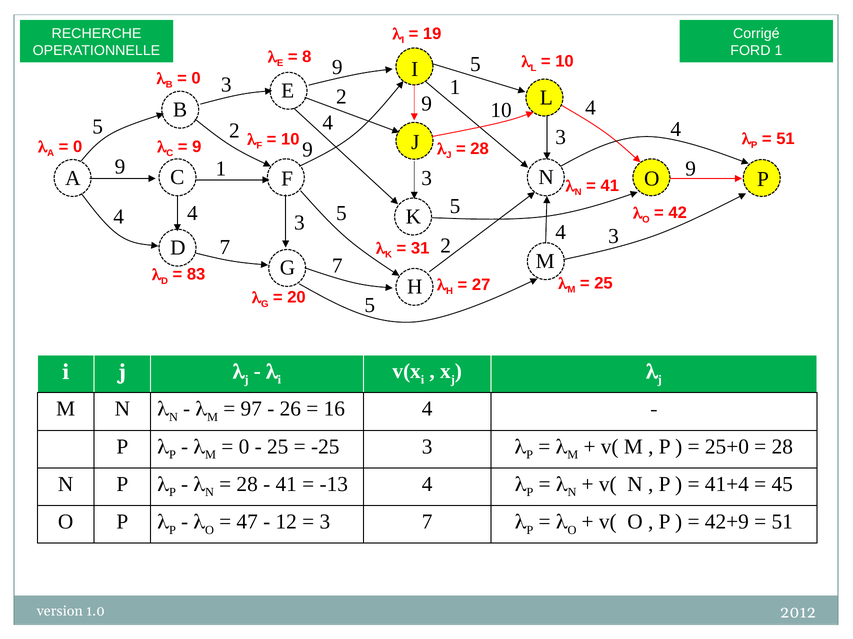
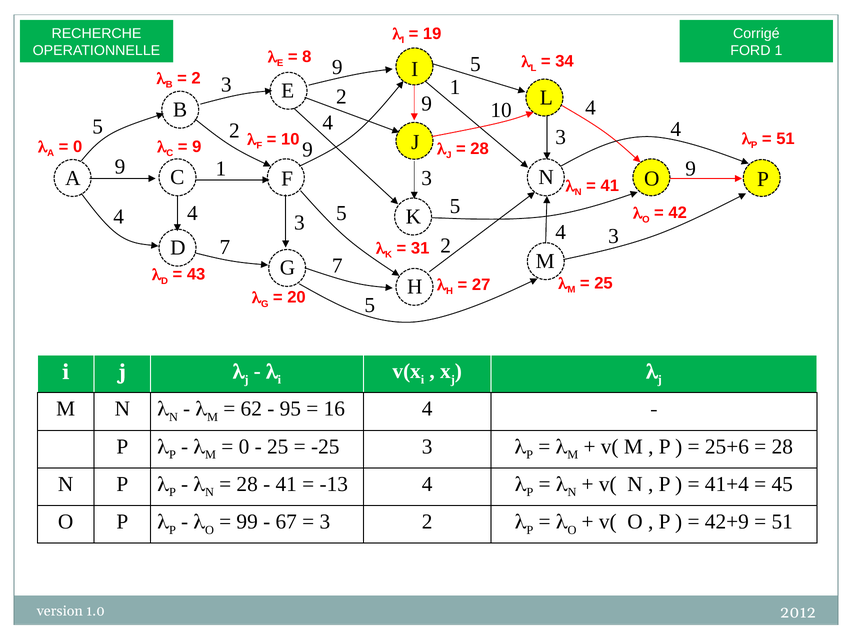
10: 10 -> 34 (564, 62)
0: 0 -> 2 (196, 78)
83: 83 -> 43 (196, 275)
97: 97 -> 62 (251, 409)
26: 26 -> 95 (290, 409)
25+0: 25+0 -> 25+6 (727, 447)
47: 47 -> 99 (247, 522)
12: 12 -> 67 (286, 522)
7: 7 -> 2 (427, 522)
